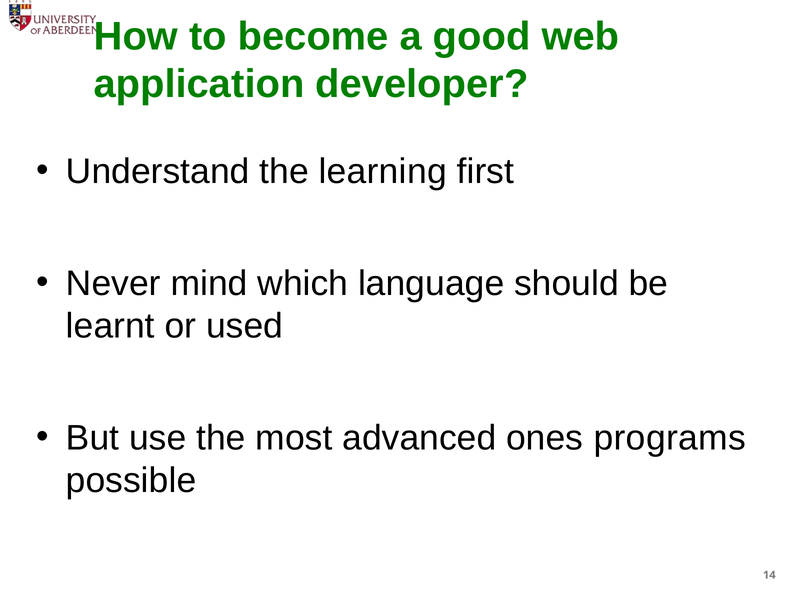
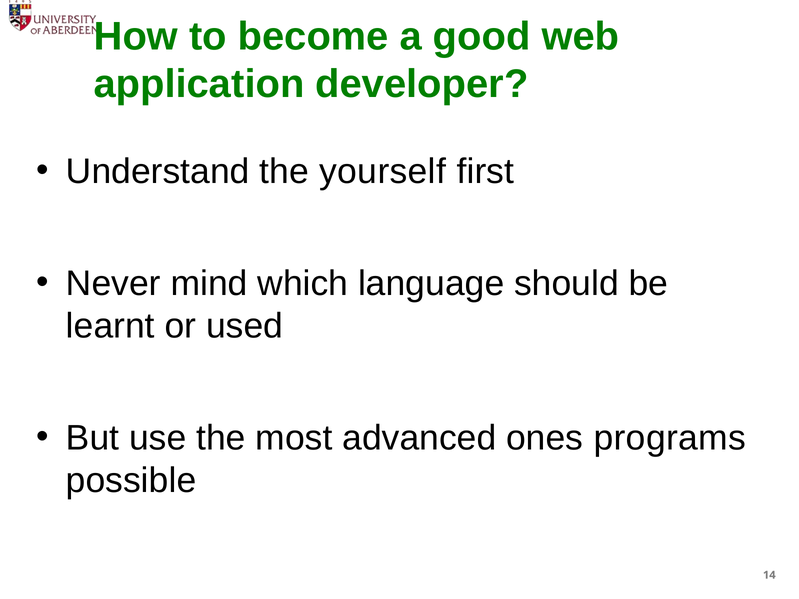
learning: learning -> yourself (383, 172)
